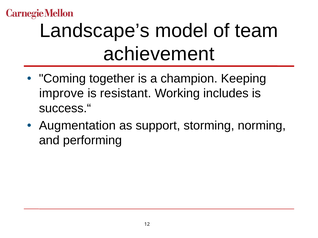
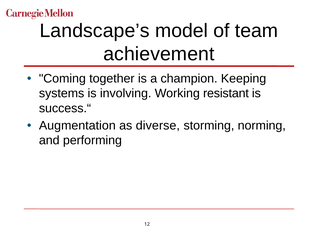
improve: improve -> systems (62, 94)
resistant: resistant -> involving (126, 94)
includes: includes -> resistant (226, 94)
support: support -> diverse (158, 126)
